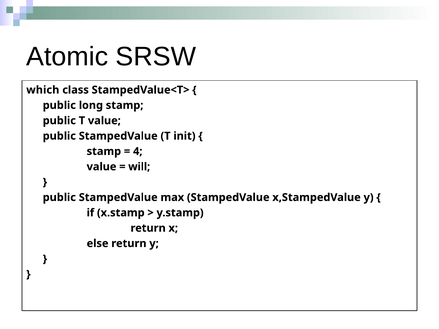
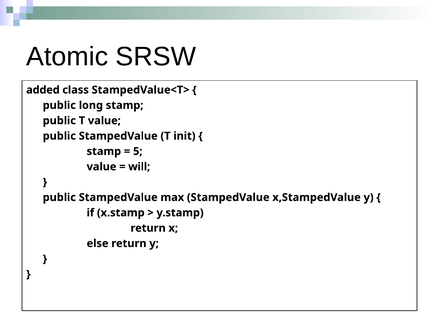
which: which -> added (43, 90)
4: 4 -> 5 (138, 151)
